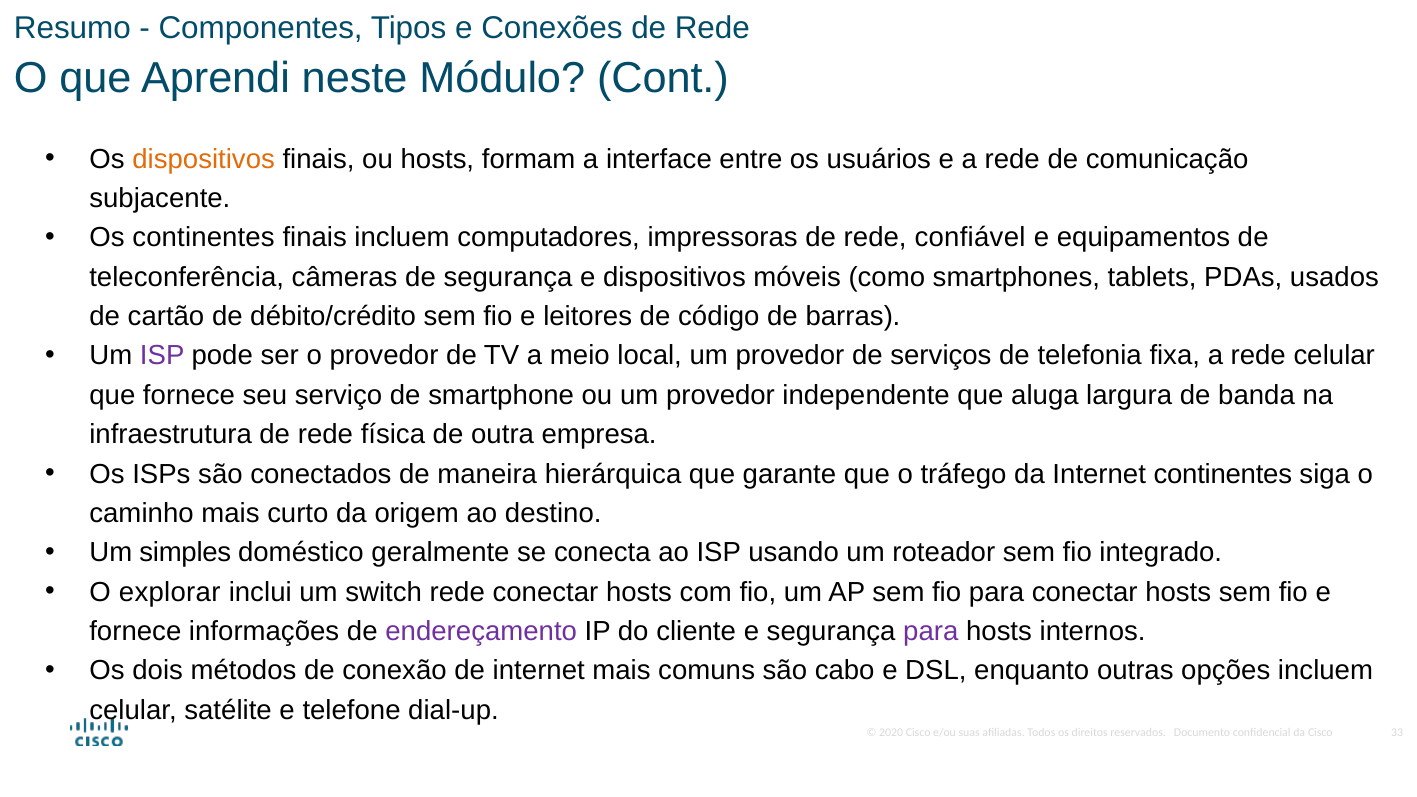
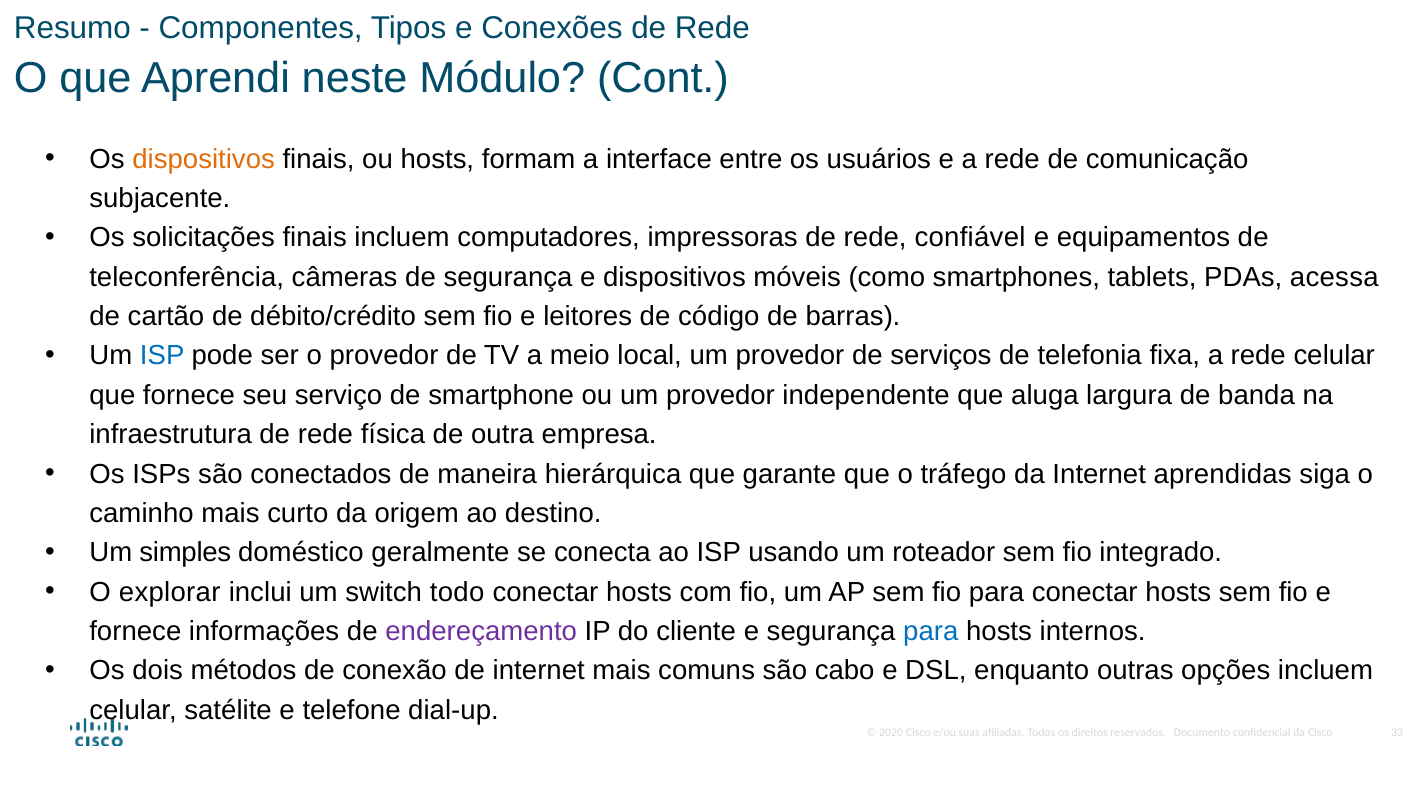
Os continentes: continentes -> solicitações (204, 238)
usados: usados -> acessa (1334, 277)
ISP colour: purple -> blue (162, 356)
Internet continentes: continentes -> aprendidas (1223, 474)
switch rede: rede -> todo (457, 592)
para colour: purple -> blue (931, 632)
